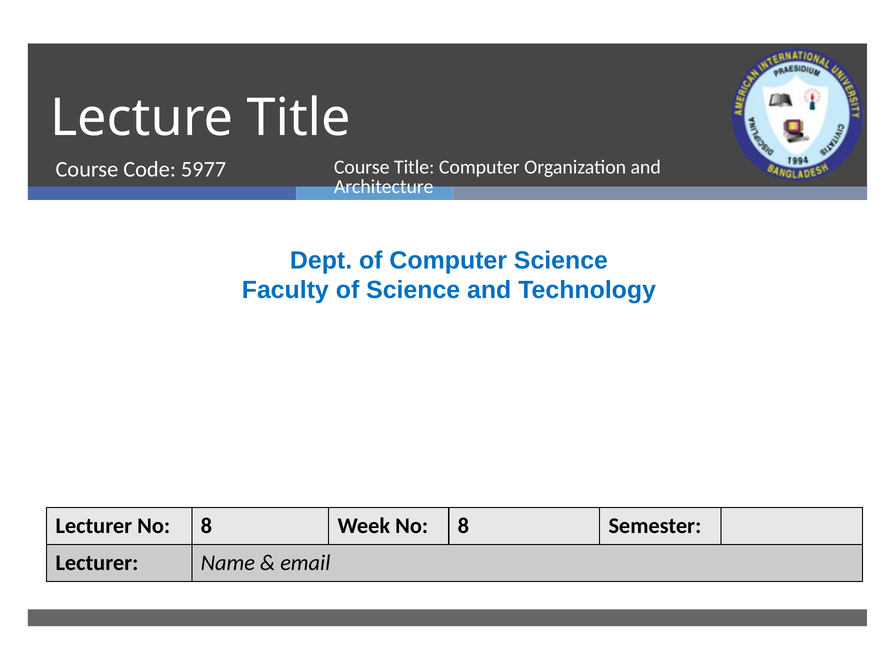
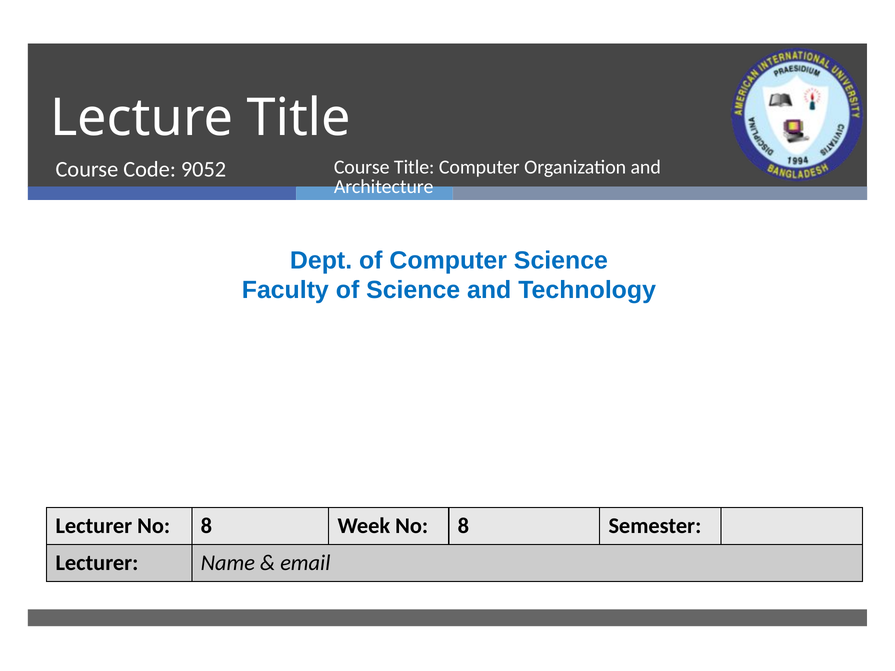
5977: 5977 -> 9052 (204, 169)
